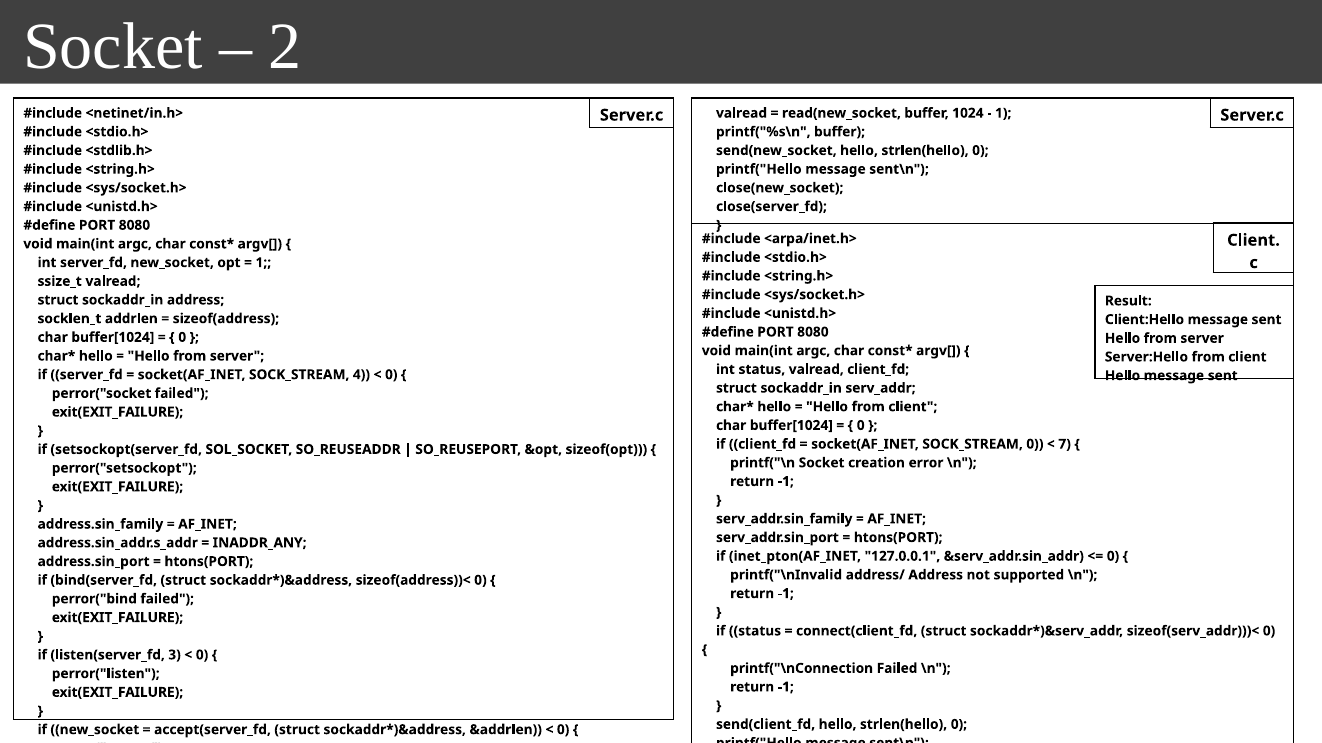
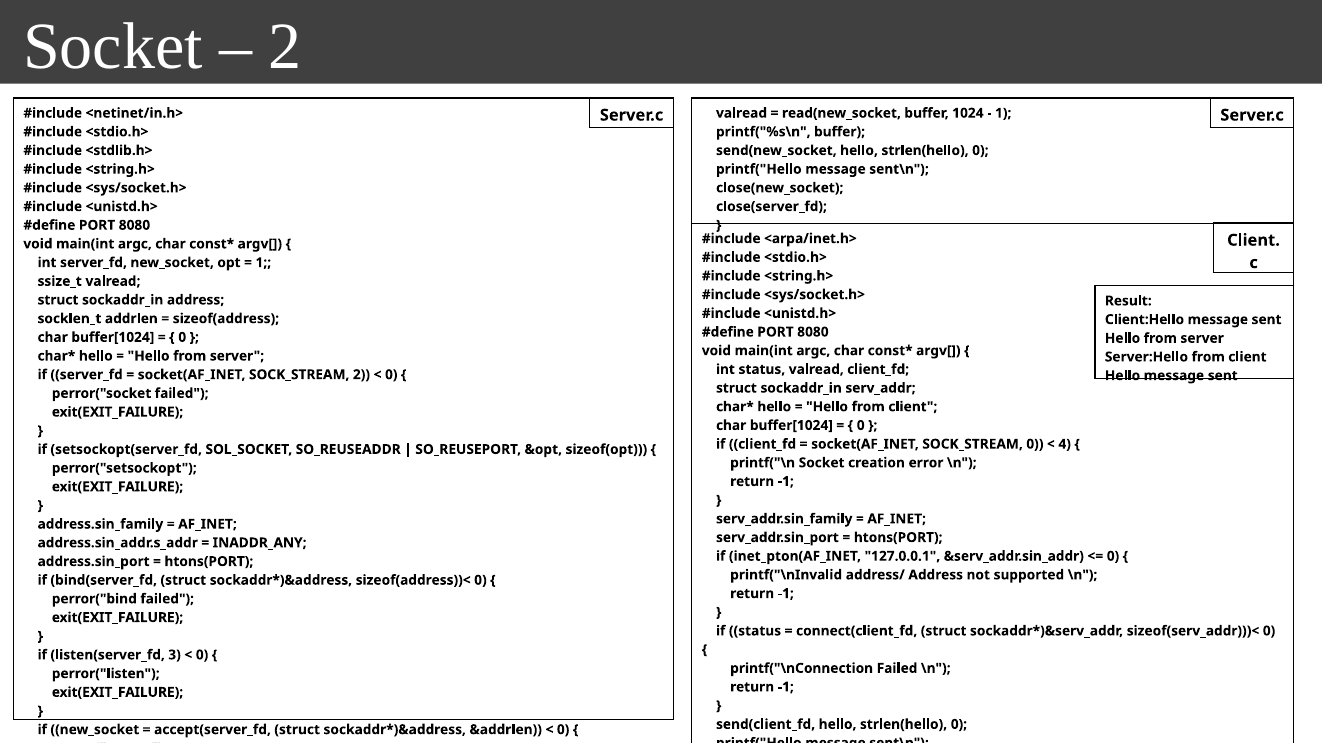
4: 4 -> 2 (361, 375)
7: 7 -> 4 (1065, 444)
